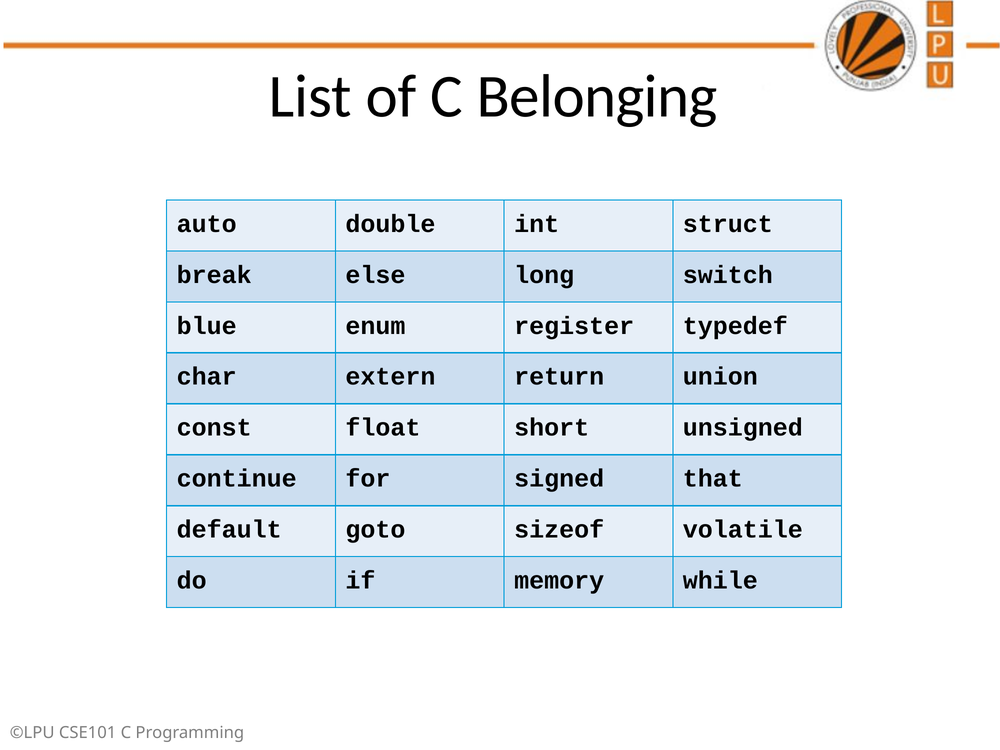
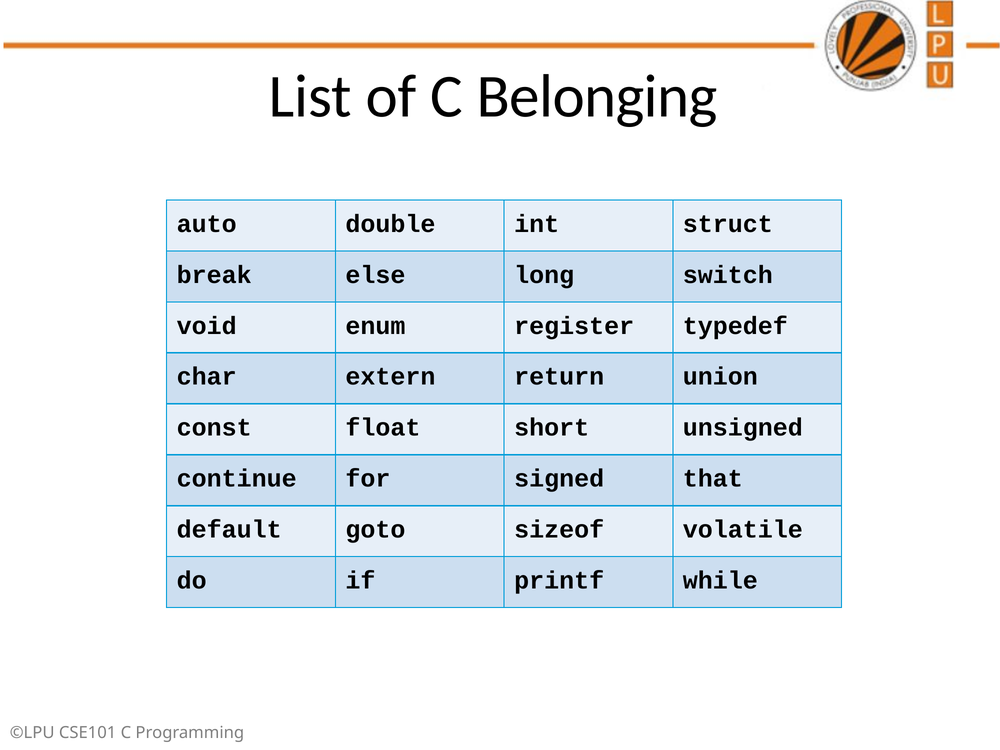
blue: blue -> void (207, 326)
memory: memory -> printf (559, 580)
